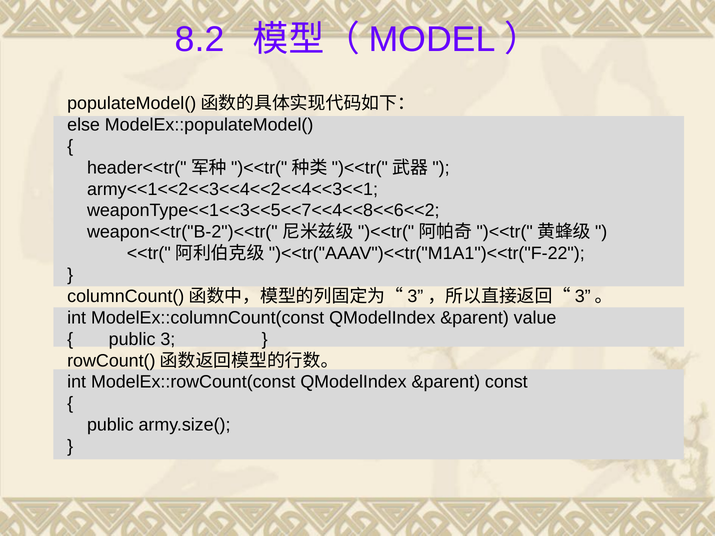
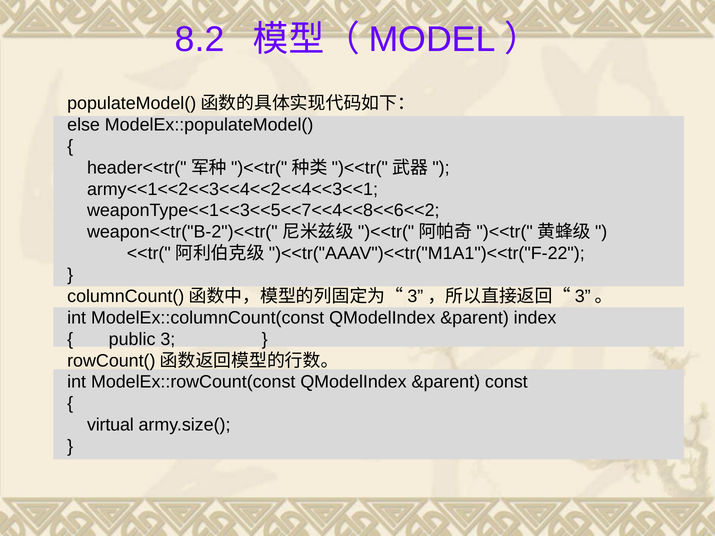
value: value -> index (535, 318)
public: public -> virtual (110, 425)
